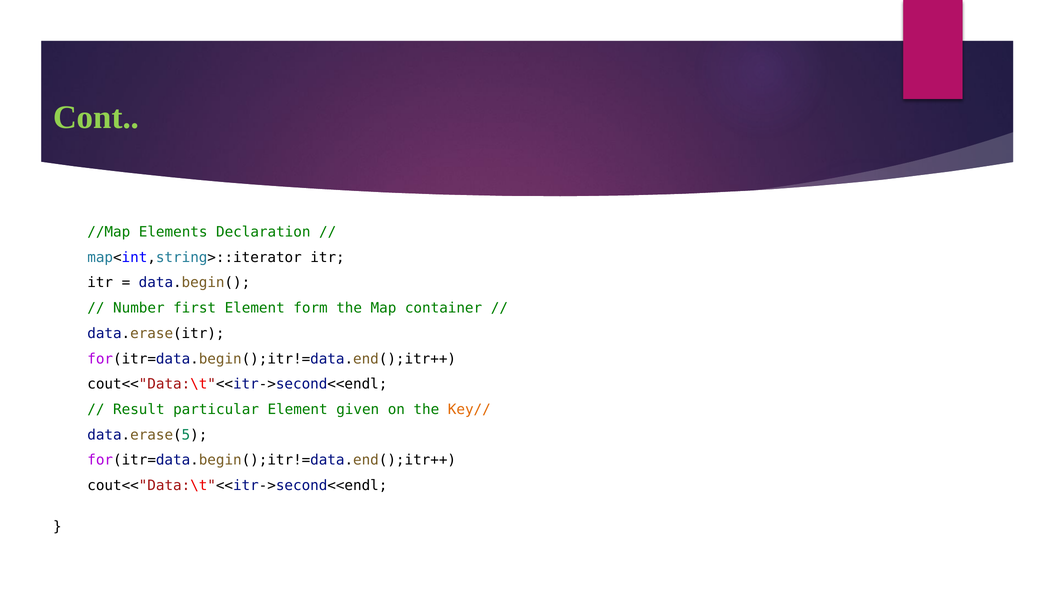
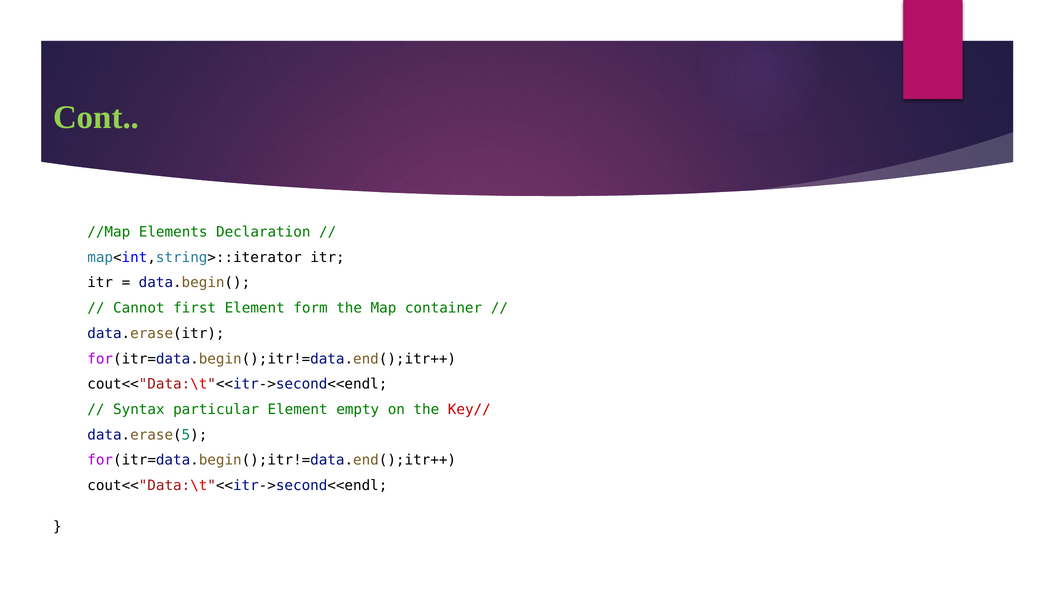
Number: Number -> Cannot (139, 308)
Result: Result -> Syntax (139, 409)
given: given -> empty (358, 409)
Key// colour: orange -> red (469, 409)
